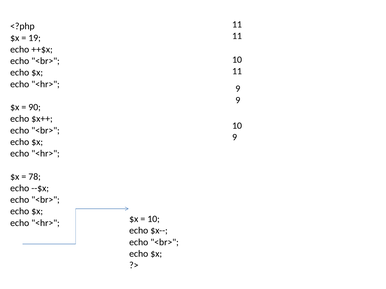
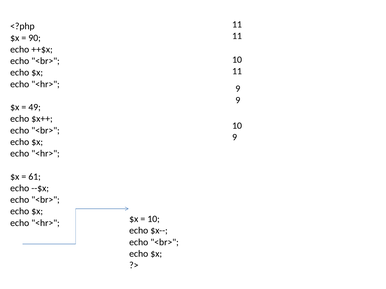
19: 19 -> 90 (35, 38)
90: 90 -> 49 (35, 107)
78: 78 -> 61 (35, 177)
